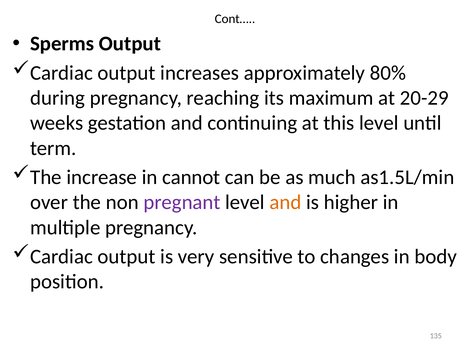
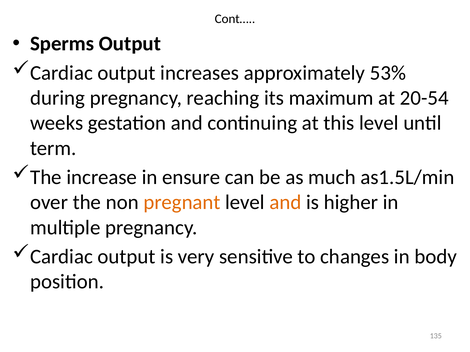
80%: 80% -> 53% (388, 73)
20-29: 20-29 -> 20-54 (424, 98)
cannot: cannot -> ensure (191, 178)
pregnant colour: purple -> orange (182, 203)
